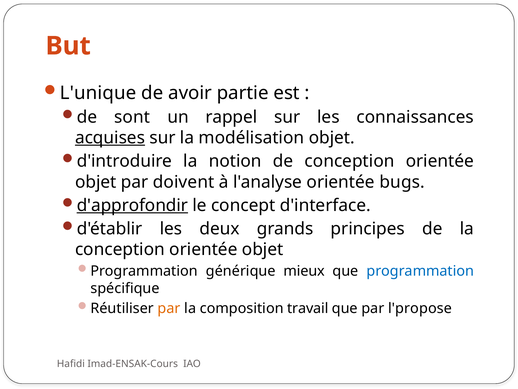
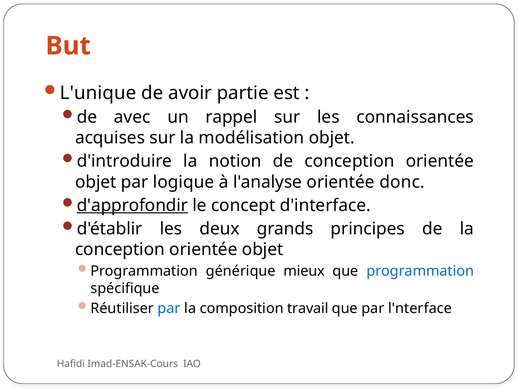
sont: sont -> avec (132, 117)
acquises underline: present -> none (110, 138)
doivent: doivent -> logique (184, 182)
bugs: bugs -> donc (402, 182)
par colour: orange -> blue (169, 308)
l'propose: l'propose -> l'nterface (420, 308)
